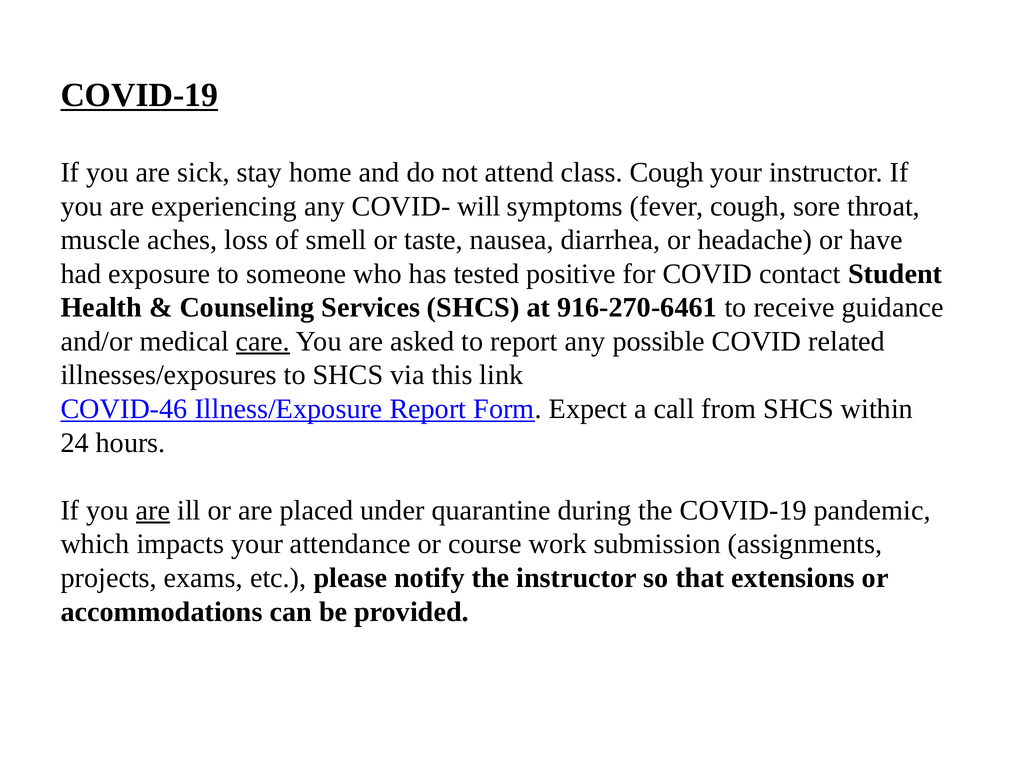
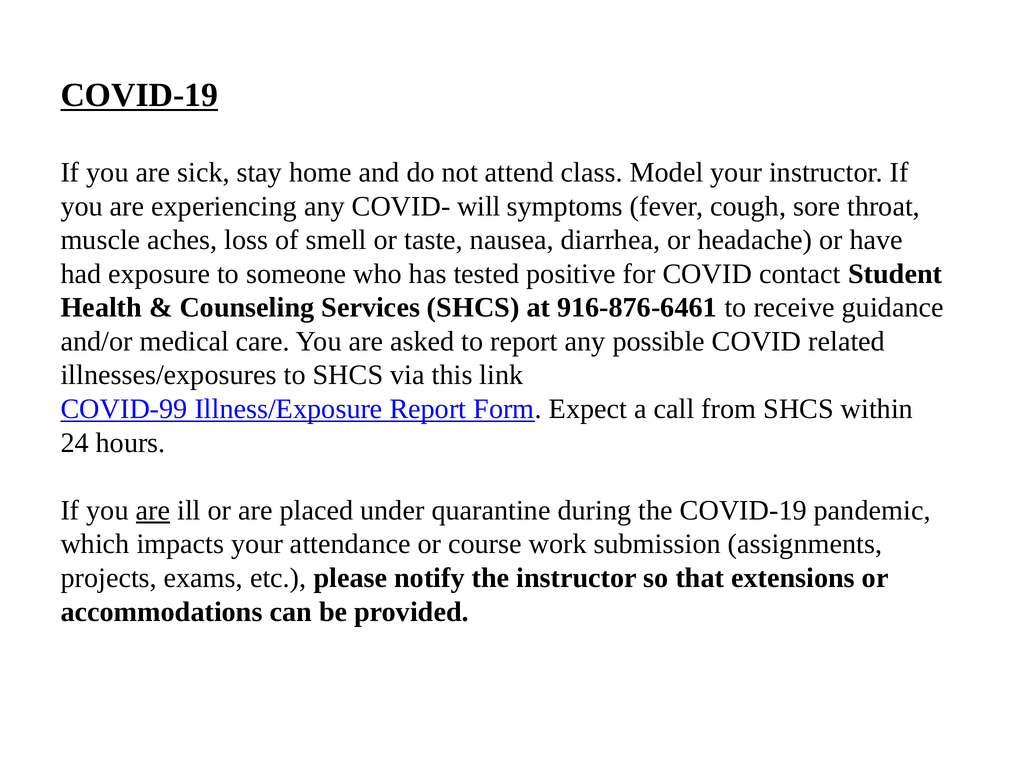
class Cough: Cough -> Model (667, 173)
916-270-6461: 916-270-6461 -> 916-876-6461 (637, 308)
care underline: present -> none (263, 342)
COVID-46: COVID-46 -> COVID-99 (124, 409)
